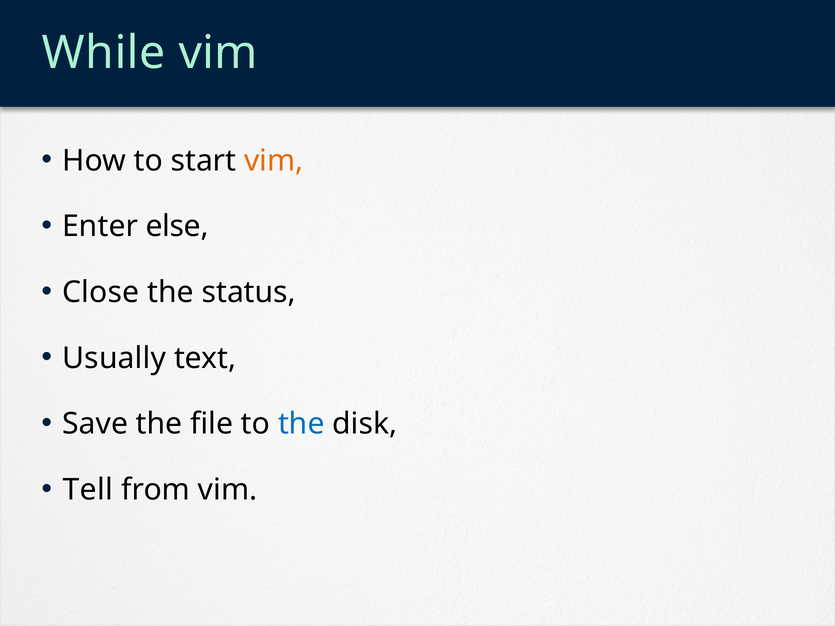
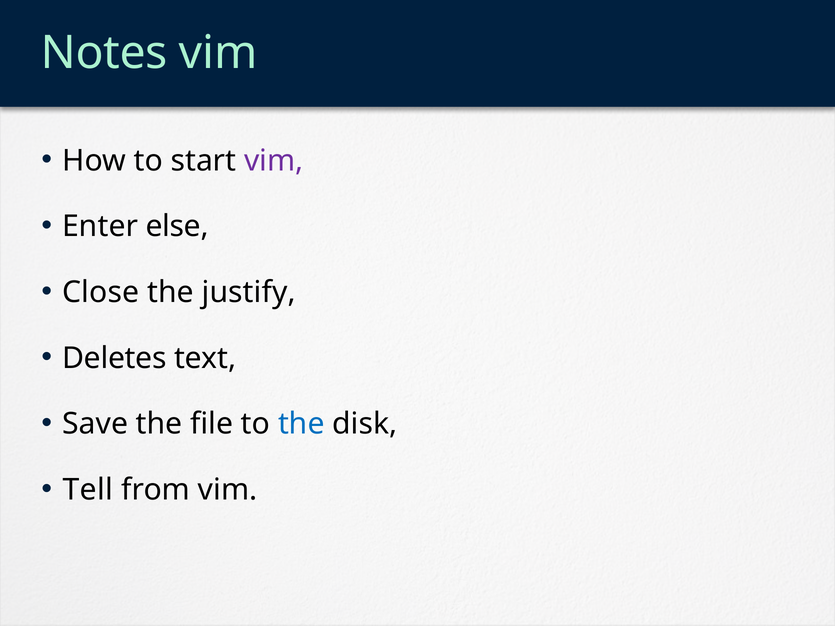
While: While -> Notes (104, 53)
vim colour: orange -> purple (274, 161)
status: status -> justify (249, 292)
Usually: Usually -> Deletes (114, 358)
